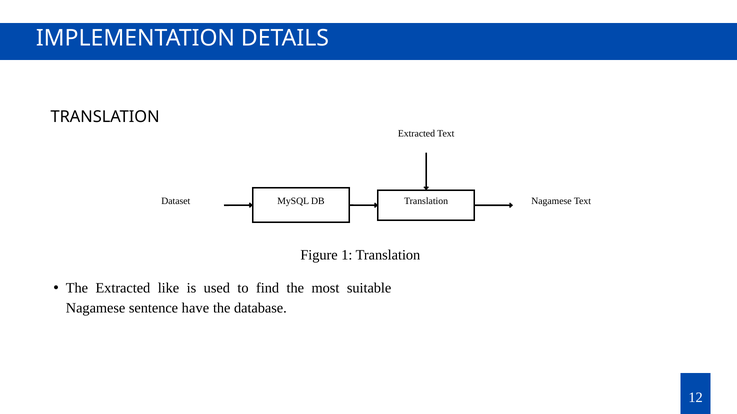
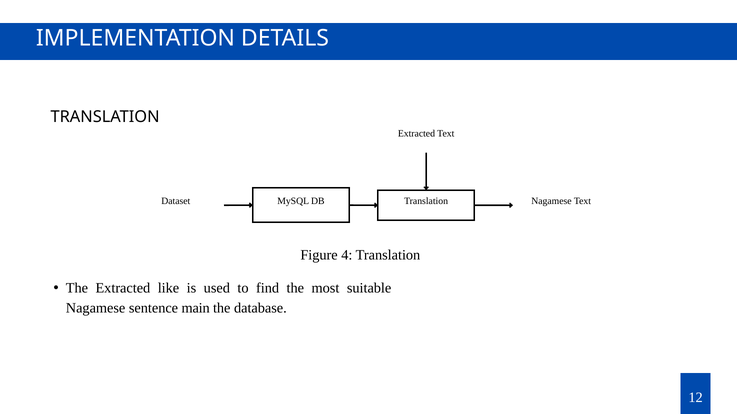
1: 1 -> 4 (347, 256)
have: have -> main (196, 309)
